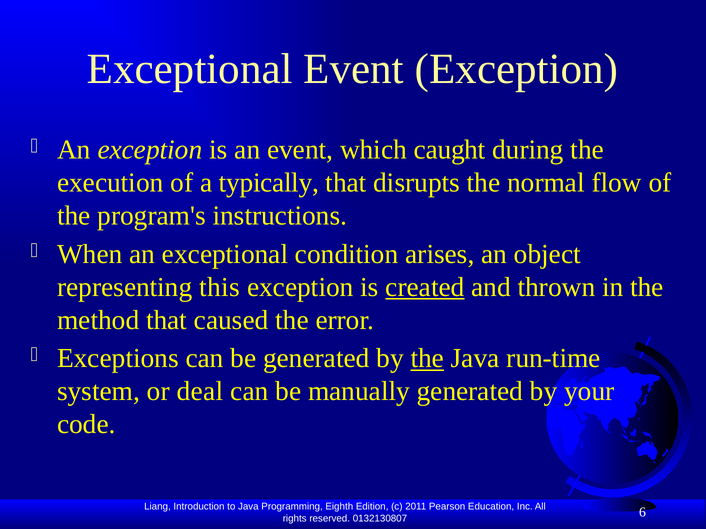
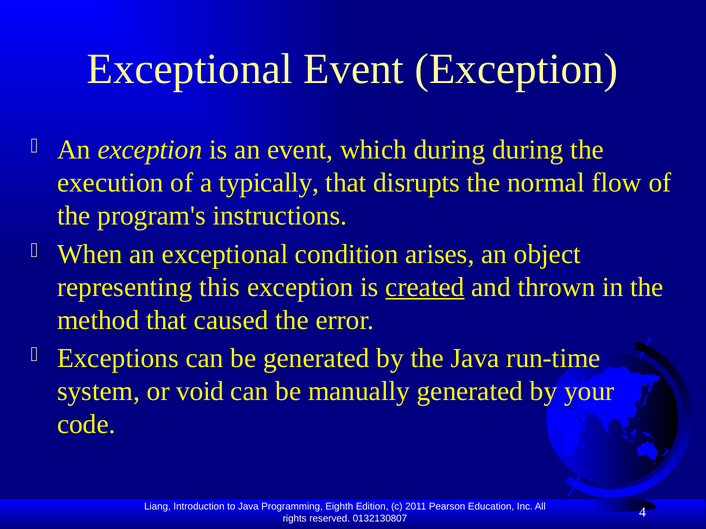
which caught: caught -> during (450, 150)
the underline: present -> none (427, 359)
deal: deal -> void (200, 392)
6: 6 -> 4 (643, 513)
